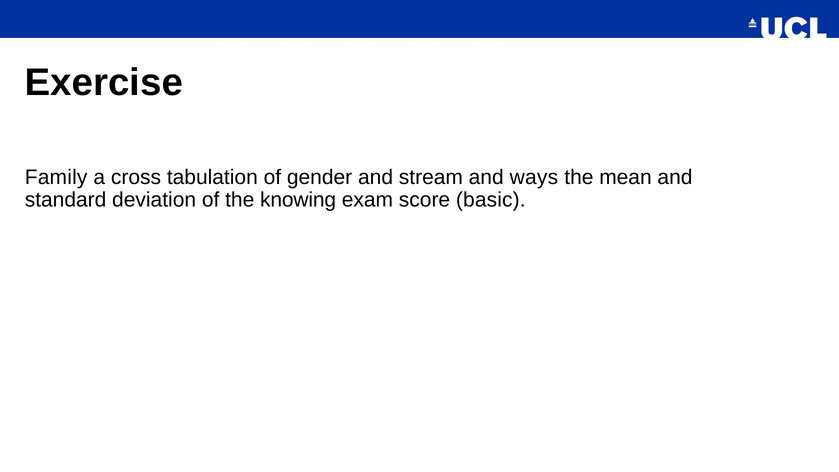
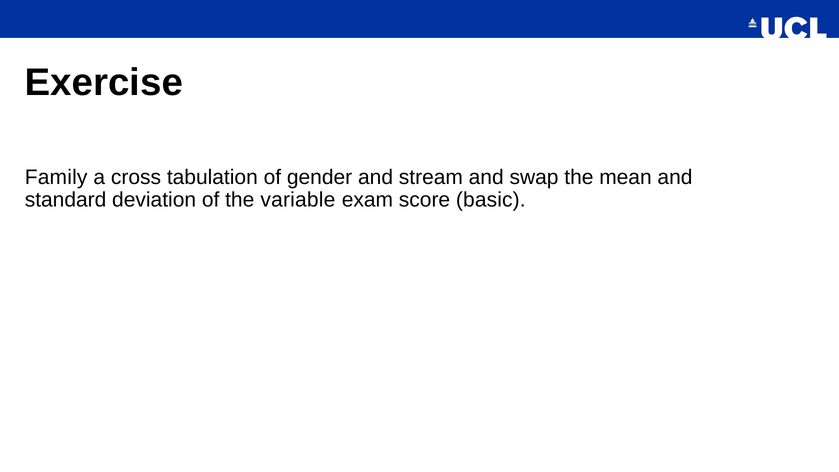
ways: ways -> swap (534, 177)
knowing: knowing -> variable (298, 200)
